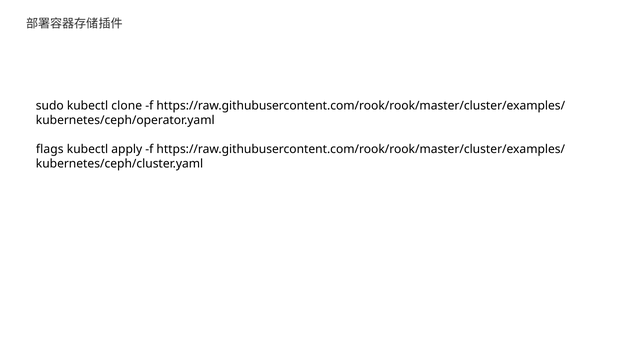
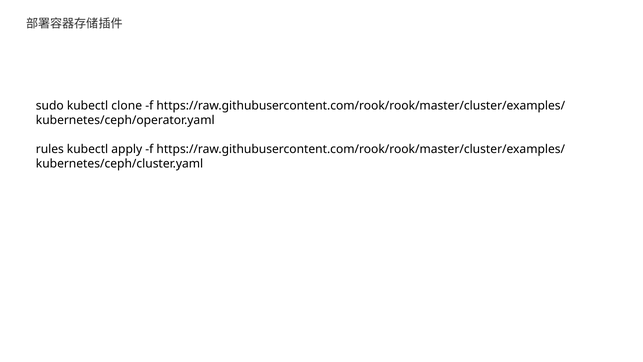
flags: flags -> rules (50, 149)
